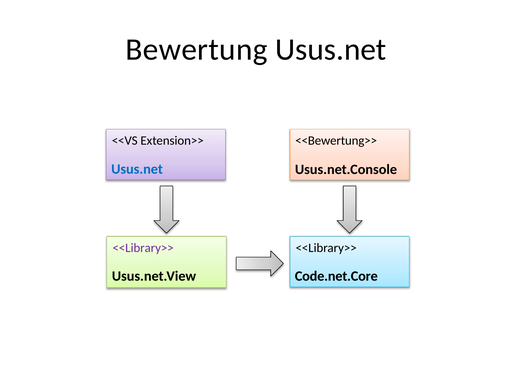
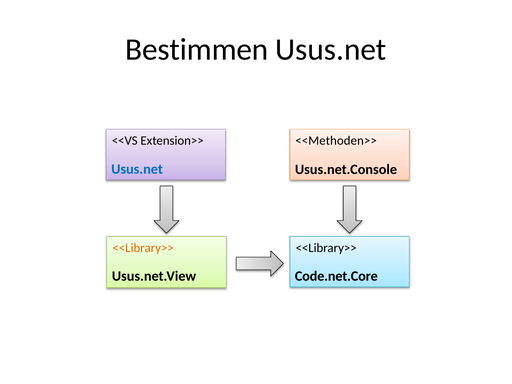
Bewertung: Bewertung -> Bestimmen (197, 50)
<<Bewertung>>: <<Bewertung>> -> <<Methoden>> (336, 141)
<<Library>> colour: purple -> orange (143, 248)
